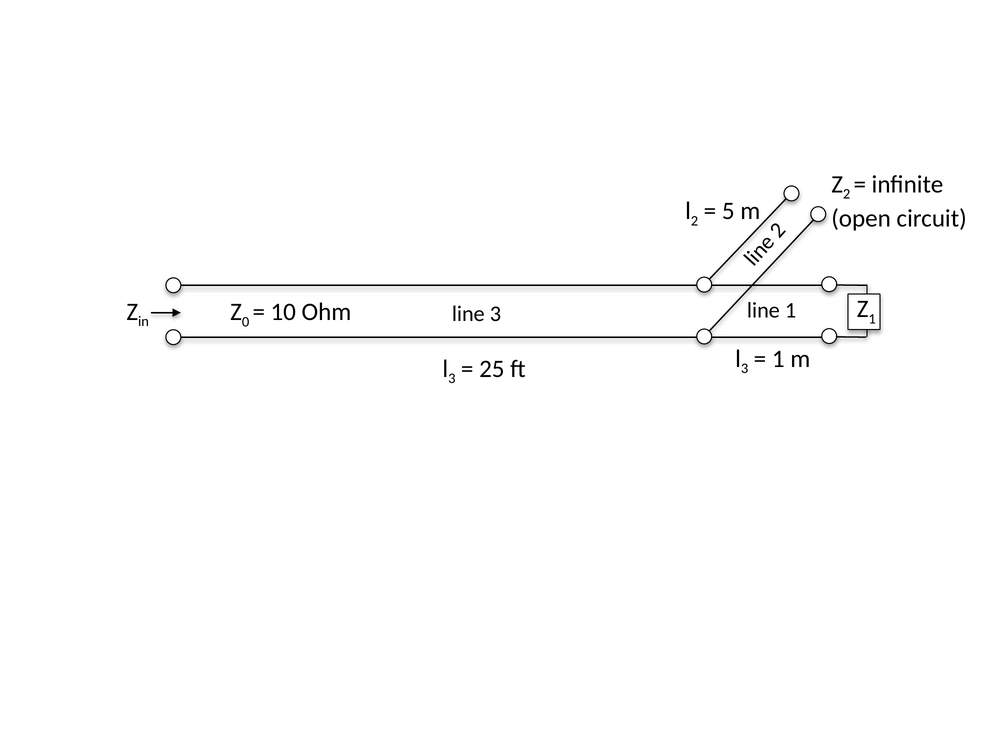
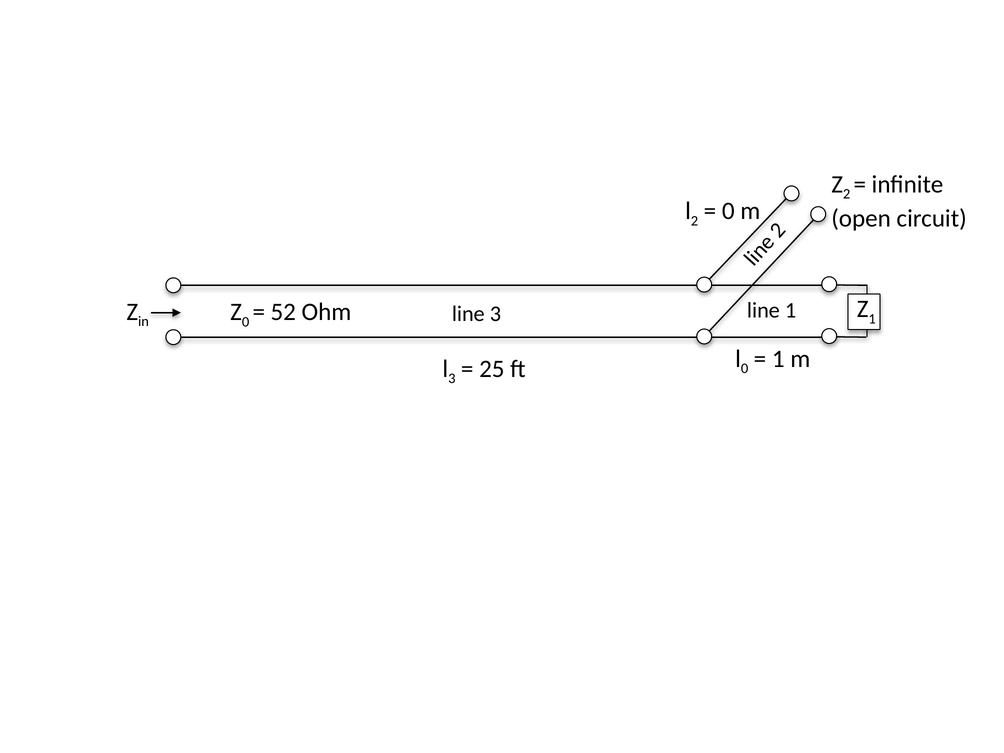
5: 5 -> 0 (728, 211)
10: 10 -> 52 (283, 312)
3: 3 -> 0 (745, 369)
